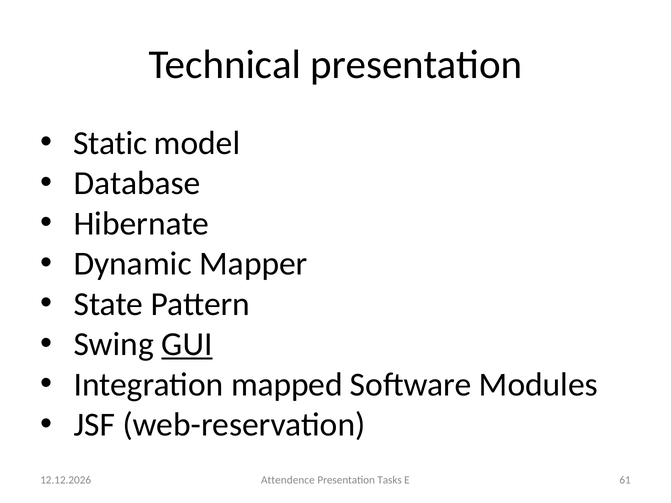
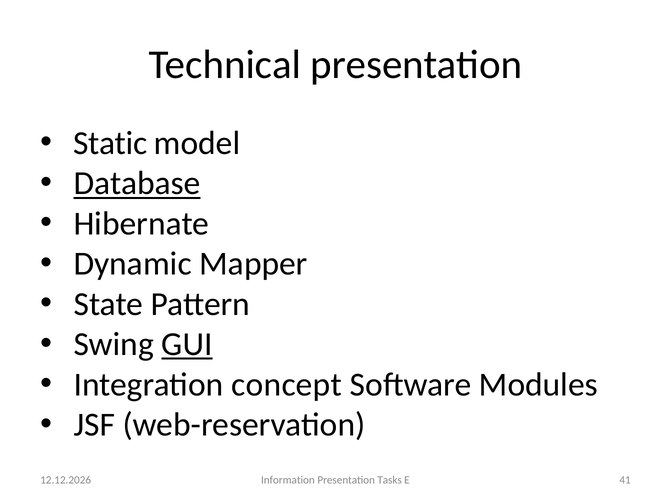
Database underline: none -> present (137, 183)
mapped: mapped -> concept (287, 385)
Attendence: Attendence -> Information (288, 480)
61: 61 -> 41 (625, 480)
